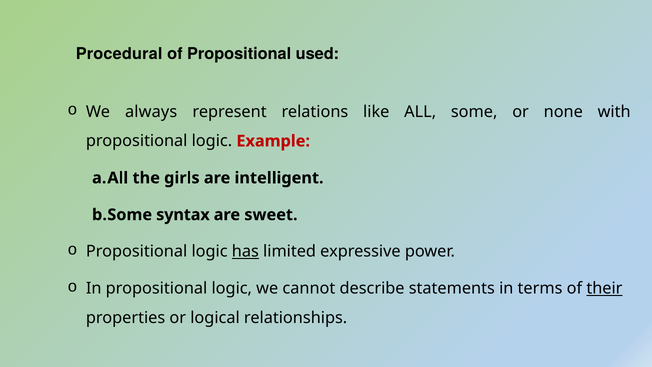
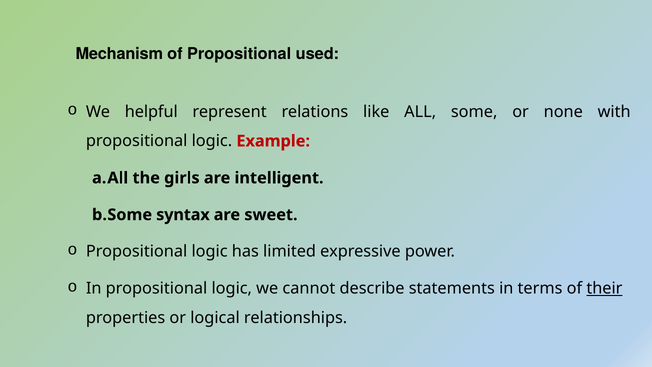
Procedural: Procedural -> Mechanism (119, 54)
always: always -> helpful (151, 112)
has underline: present -> none (245, 251)
